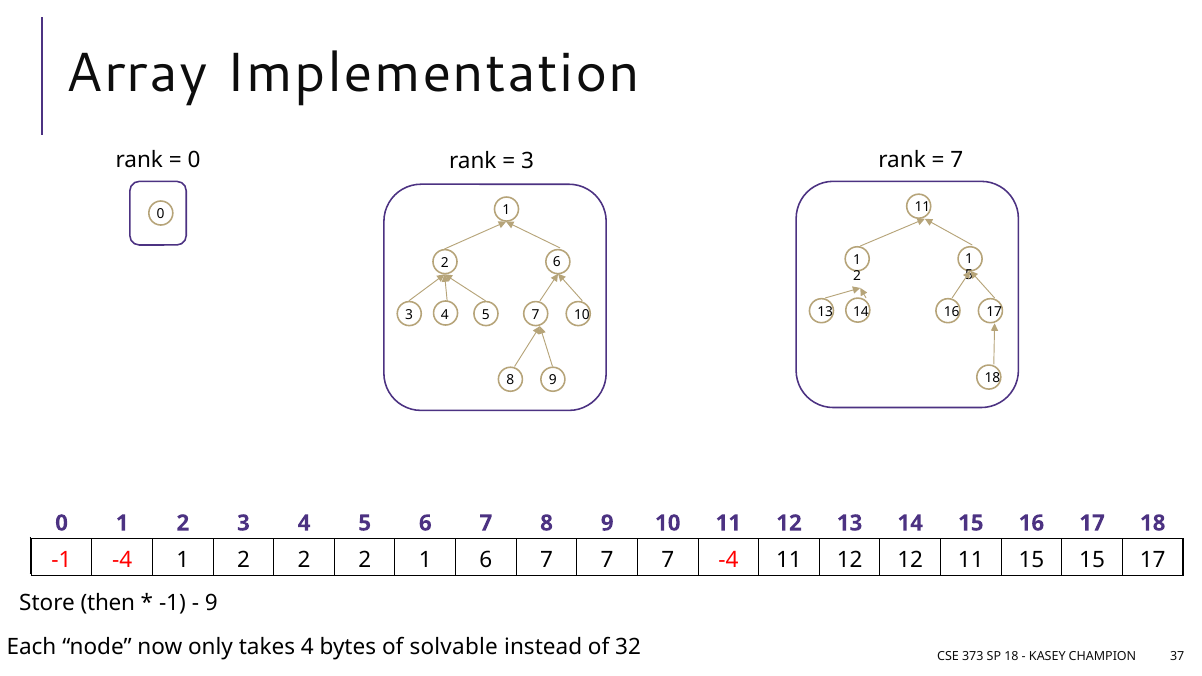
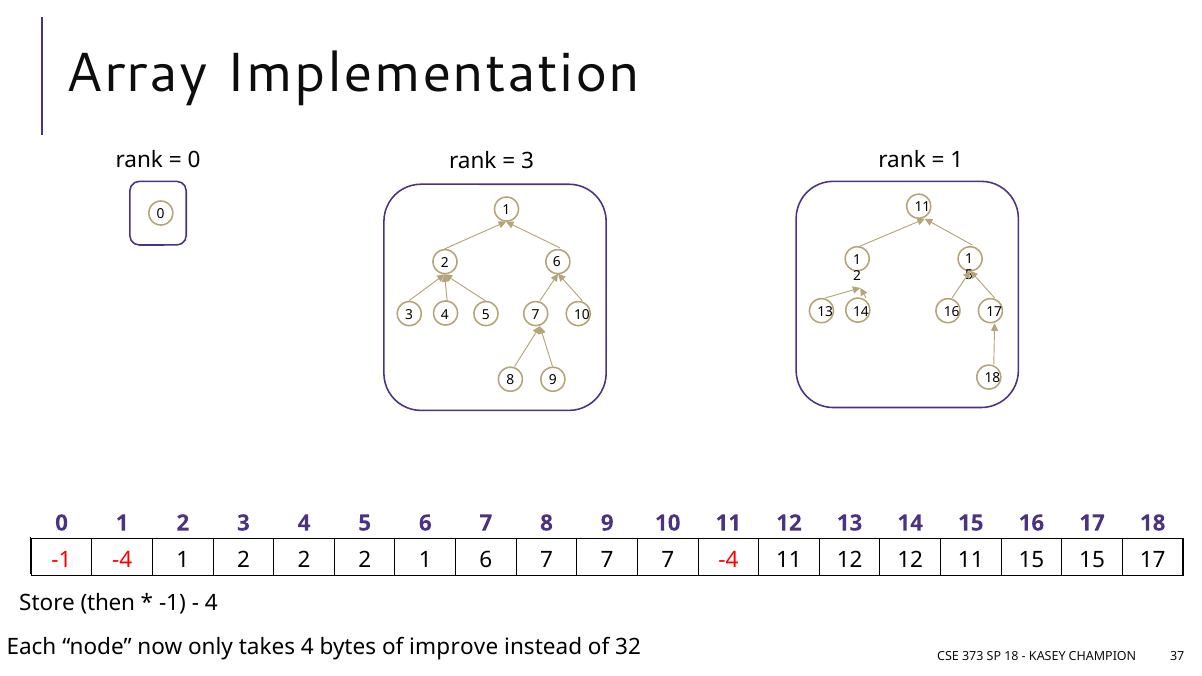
7: 7 -> 1 (957, 160)
9: 9 -> 4 (211, 603)
solvable: solvable -> improve (454, 648)
